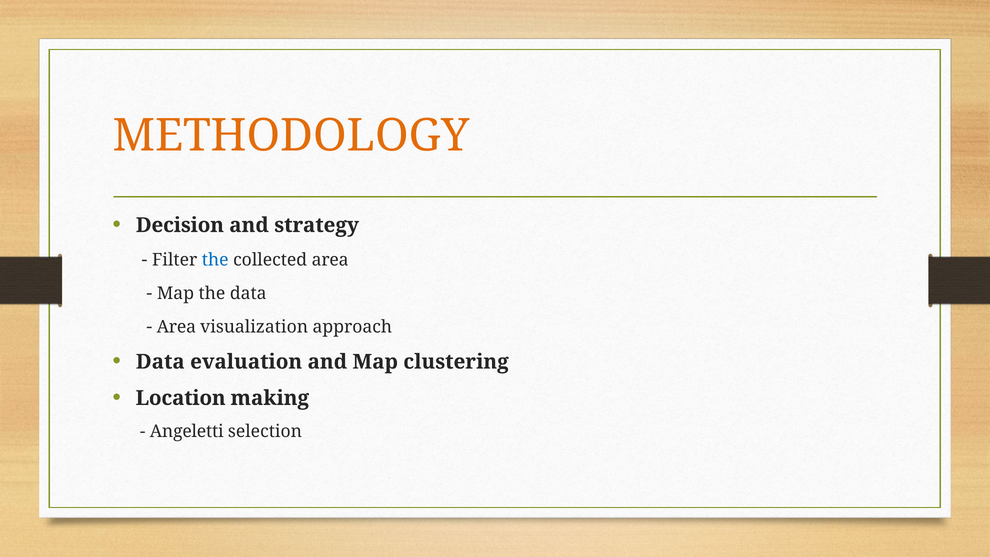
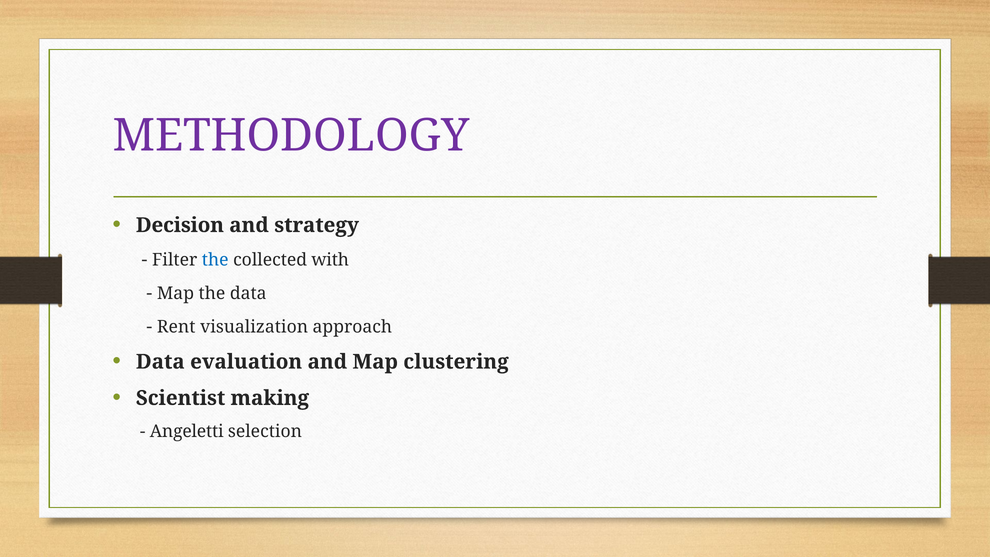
METHODOLOGY colour: orange -> purple (291, 136)
collected area: area -> with (330, 260)
Area: Area -> Rent (176, 327)
Location: Location -> Scientist (181, 398)
